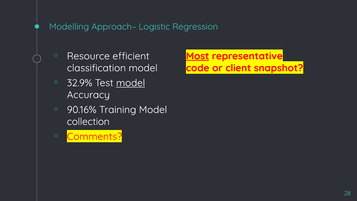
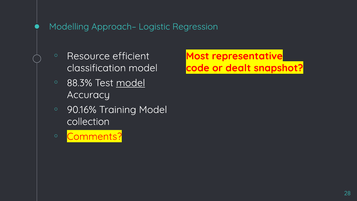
Most underline: present -> none (198, 56)
client: client -> dealt (238, 68)
32.9%: 32.9% -> 88.3% (80, 83)
